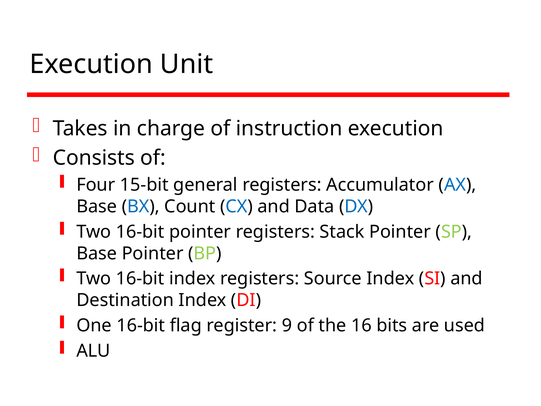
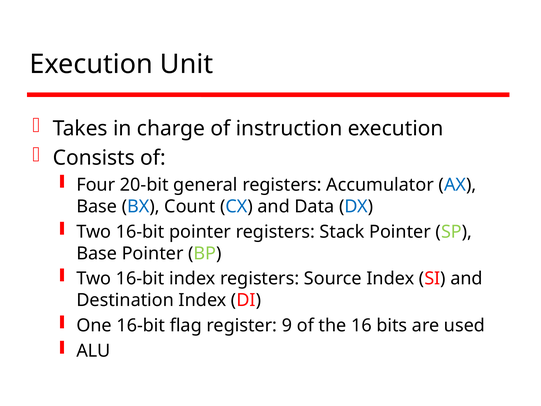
15-bit: 15-bit -> 20-bit (144, 185)
